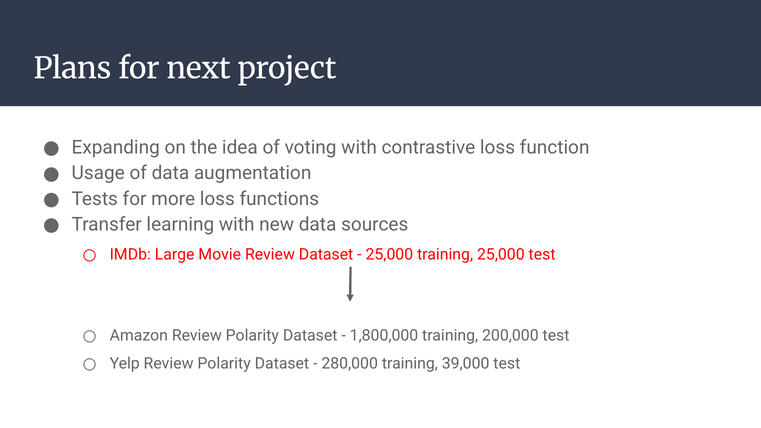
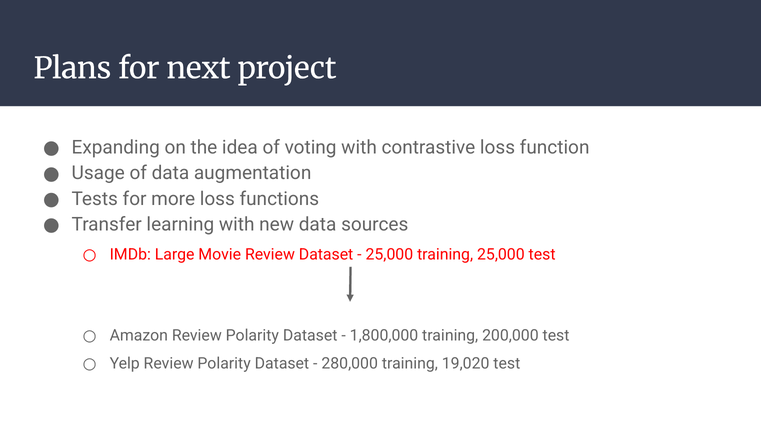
39,000: 39,000 -> 19,020 (466, 364)
